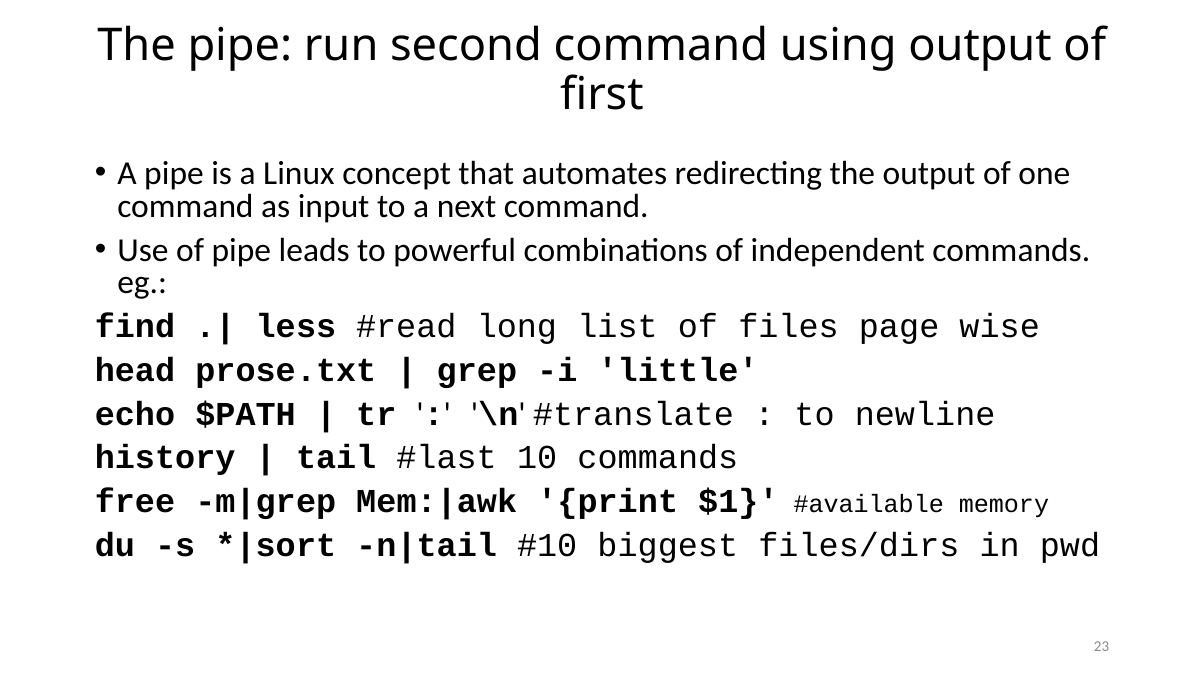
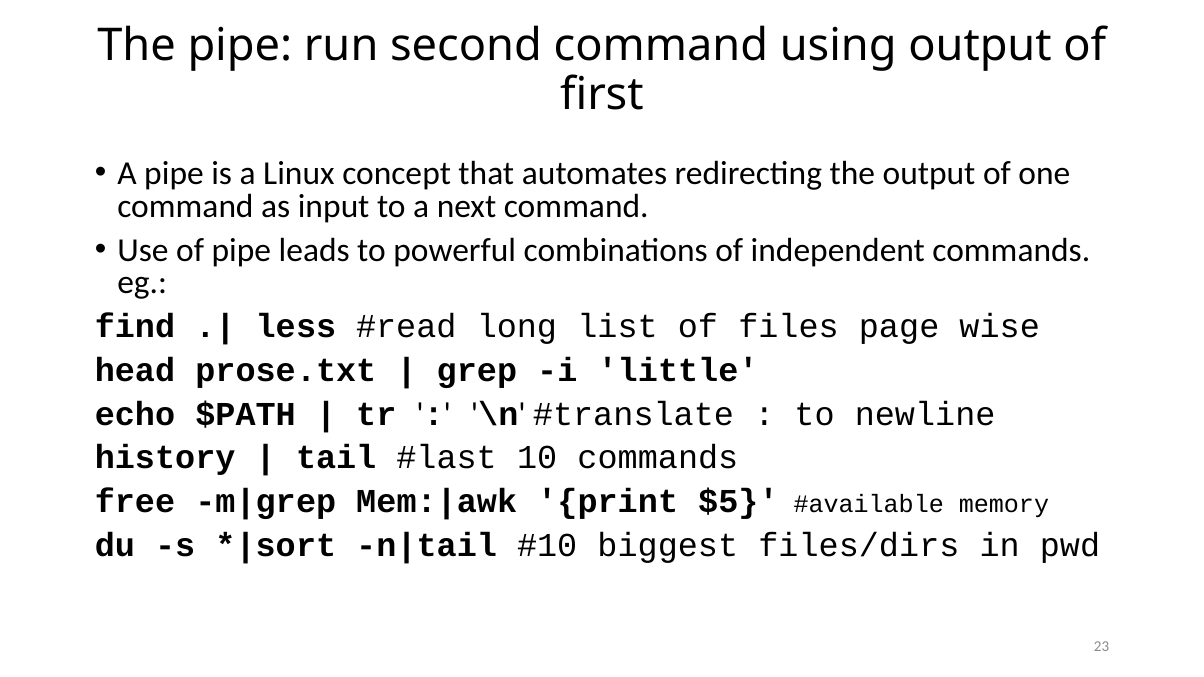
$1: $1 -> $5 (738, 502)
